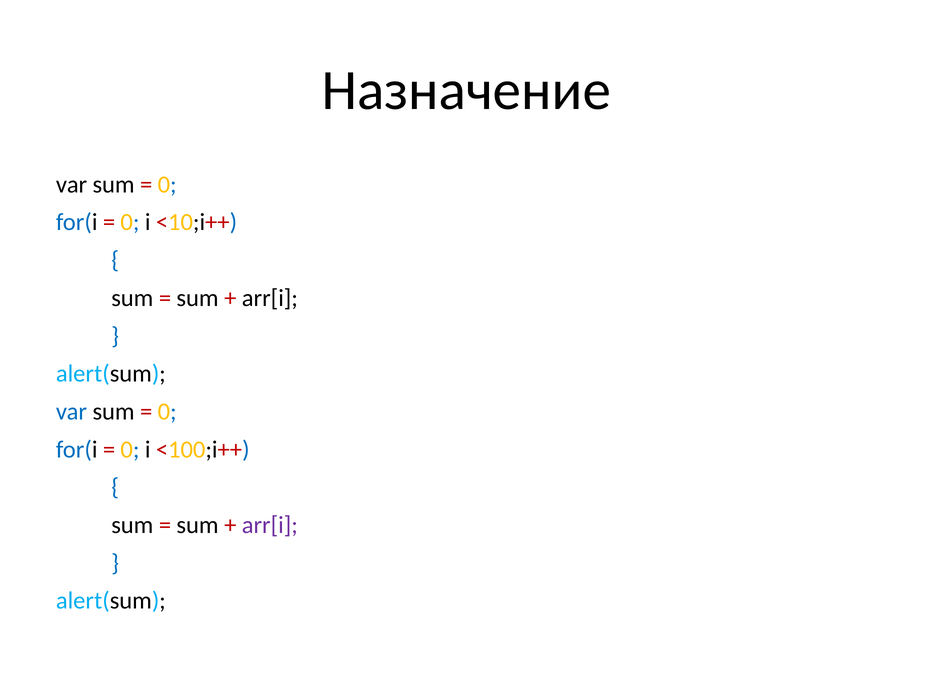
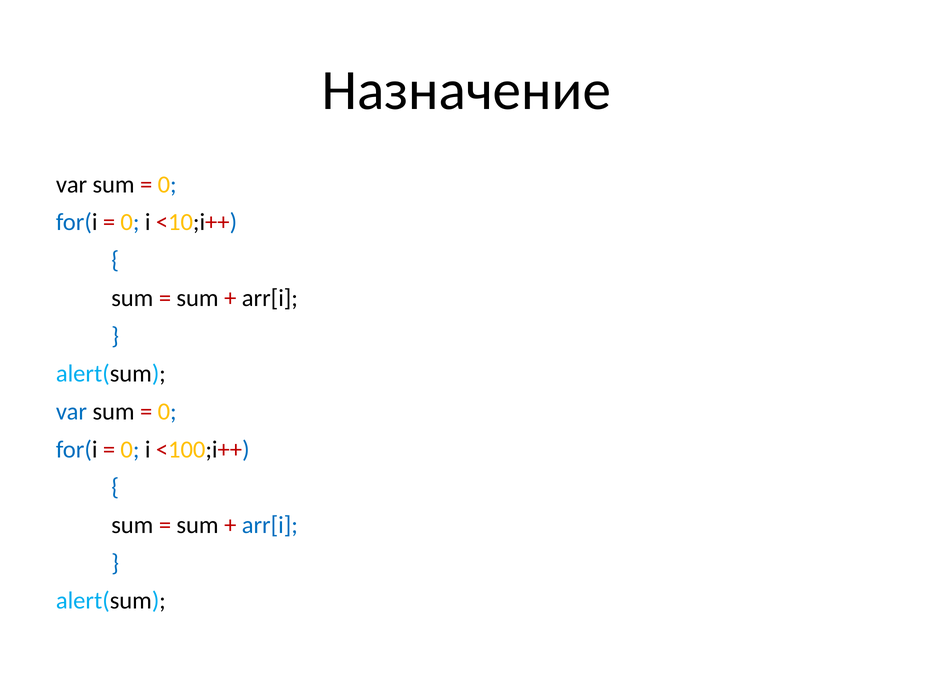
arr[i colour: purple -> blue (270, 525)
